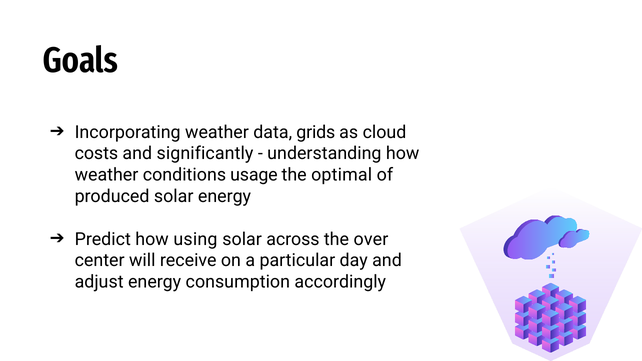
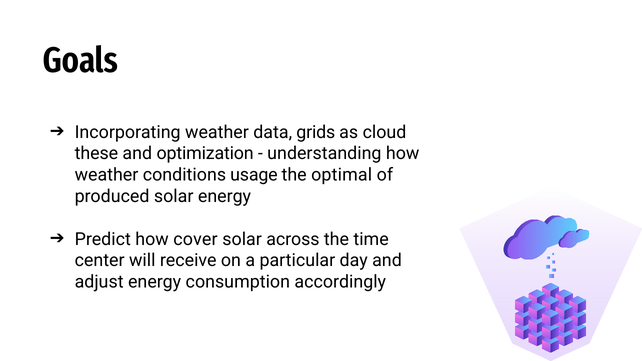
costs: costs -> these (96, 154)
significantly: significantly -> optimization (205, 154)
using: using -> cover (195, 239)
over: over -> time (371, 239)
